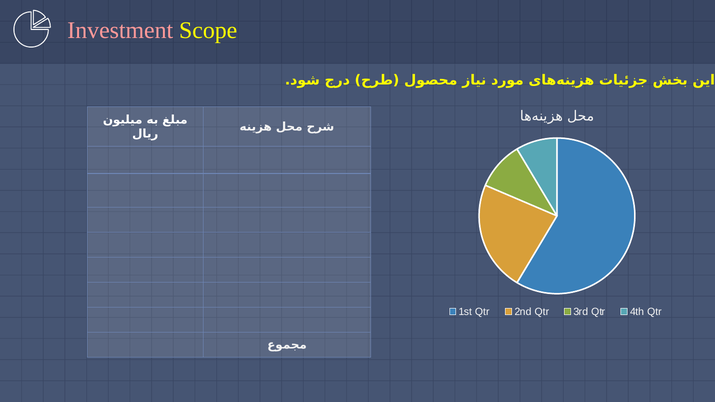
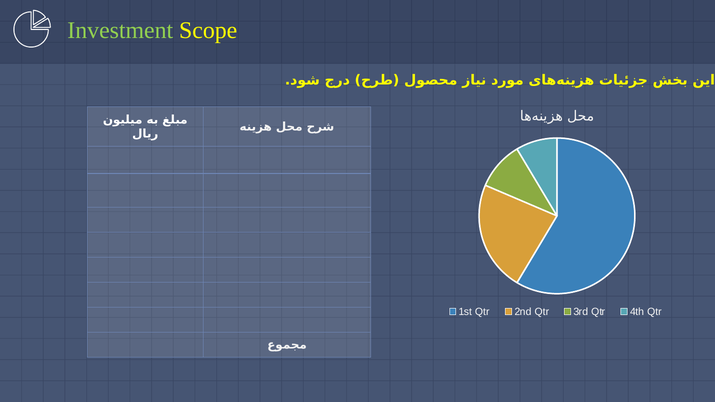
Investment colour: pink -> light green (120, 31)
